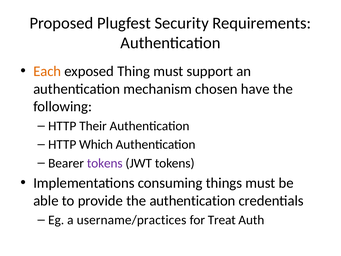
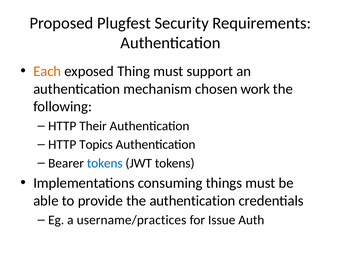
have: have -> work (255, 89)
Which: Which -> Topics (96, 144)
tokens colour: purple -> blue (105, 163)
Treat: Treat -> Issue (222, 220)
